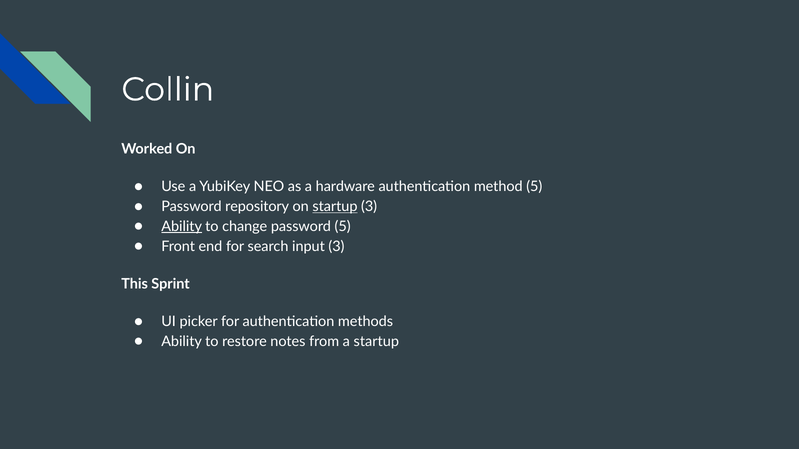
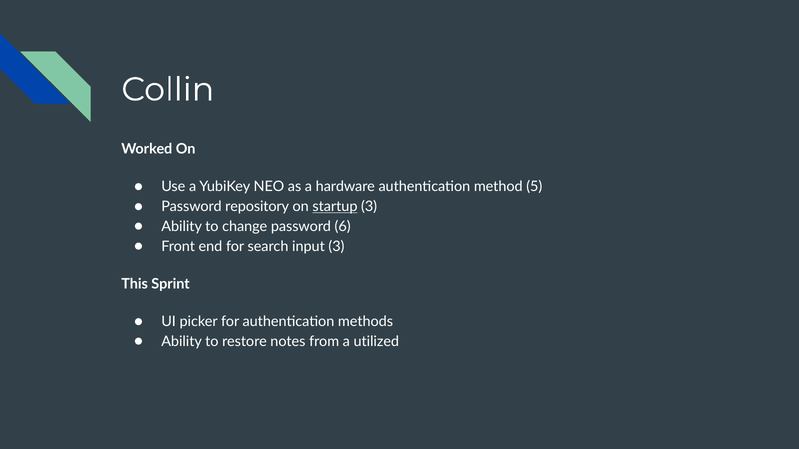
Ability underline: present -> none (182, 227)
password 5: 5 -> 6 (343, 227)
a startup: startup -> utilized (376, 342)
